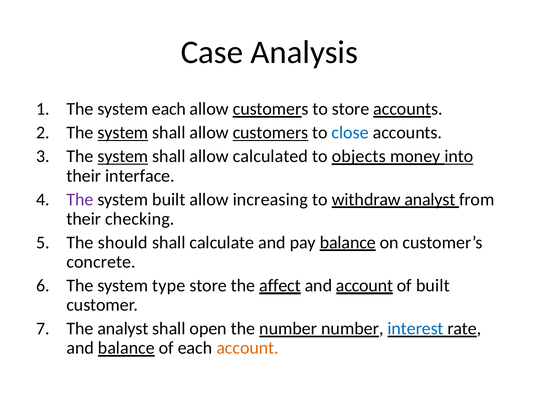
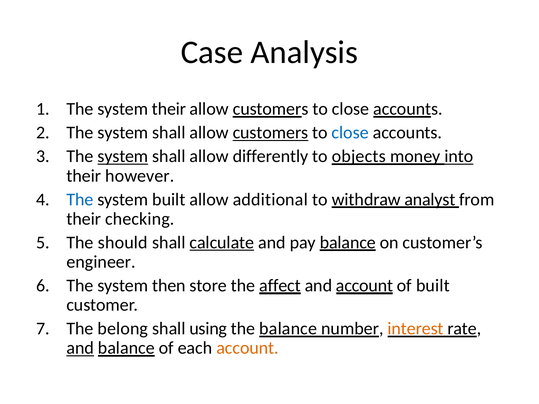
system each: each -> their (169, 109)
store: store -> close (351, 109)
system underline: present -> none (123, 133)
calculated: calculated -> differently (270, 156)
interface: interface -> however (140, 176)
The colour: purple -> blue (80, 200)
increasing: increasing -> additional (270, 200)
calculate underline: none -> present (222, 243)
concrete: concrete -> engineer (101, 262)
type: type -> then (169, 286)
The analyst: analyst -> belong (123, 329)
open: open -> using (208, 329)
the number: number -> balance (288, 329)
interest colour: blue -> orange (416, 329)
and underline: none -> present (80, 348)
